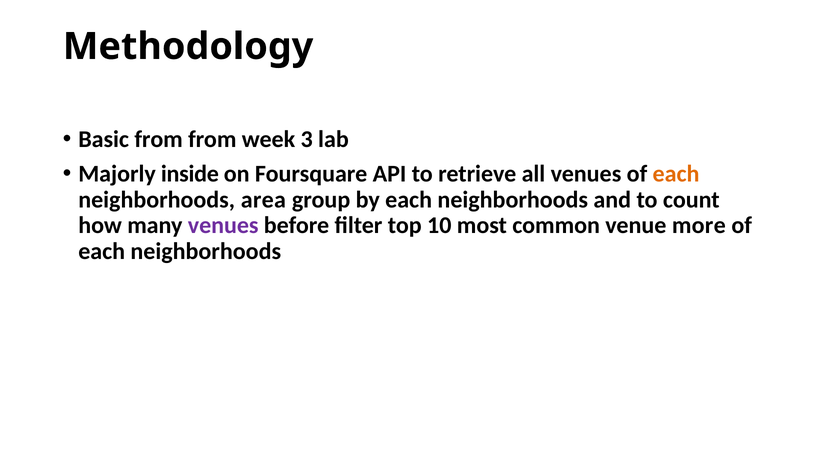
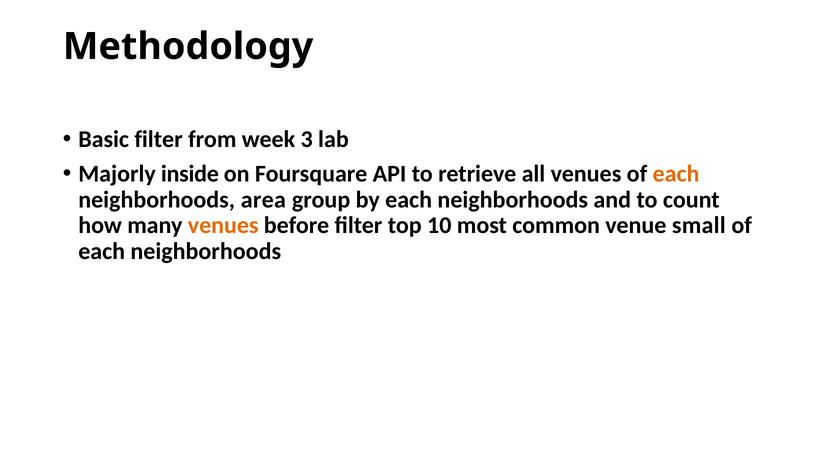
Basic from: from -> filter (159, 139)
venues colour: purple -> orange (223, 226)
more: more -> small (699, 226)
